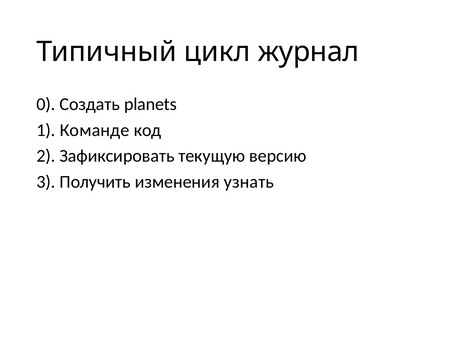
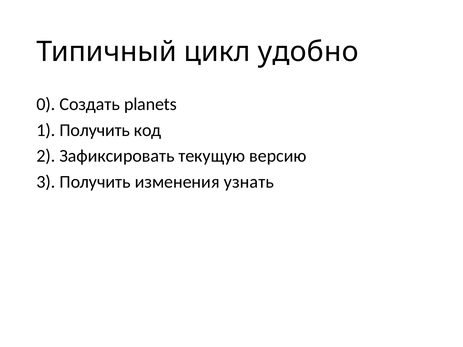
журнал: журнал -> удобно (308, 52)
1 Команде: Команде -> Получить (95, 130)
